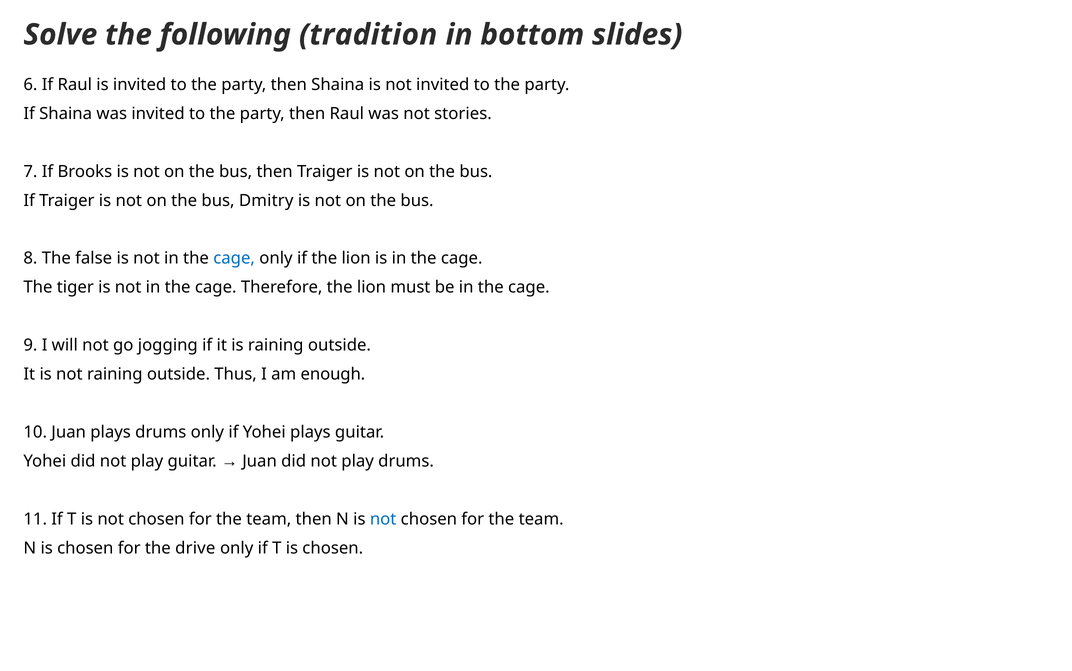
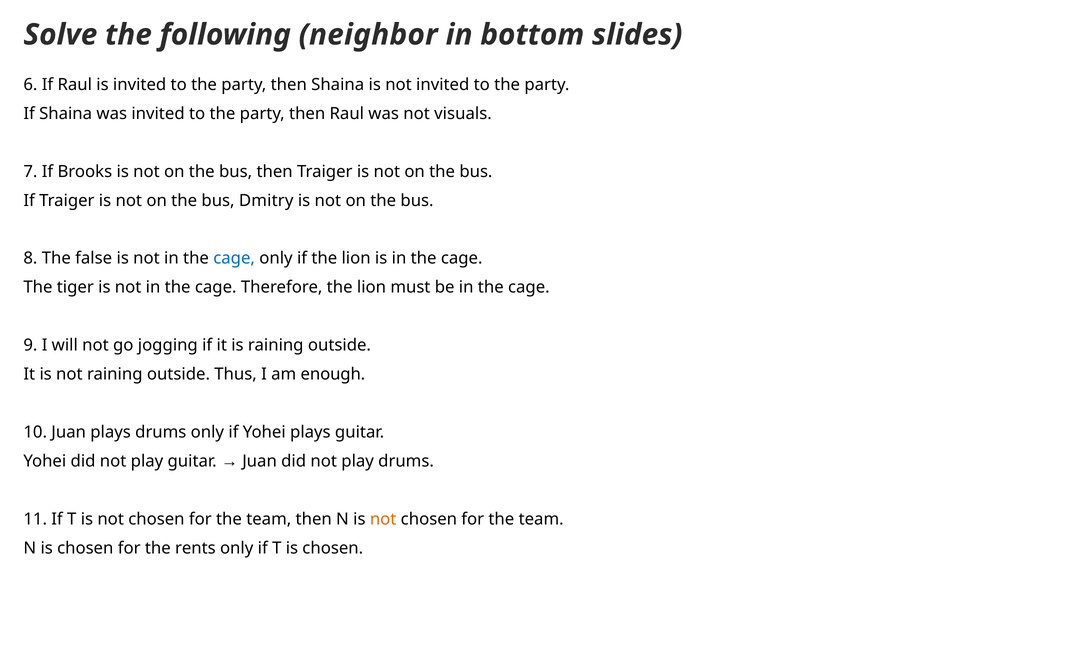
tradition: tradition -> neighbor (368, 35)
stories: stories -> visuals (463, 114)
not colour: blue -> orange (383, 519)
drive: drive -> rents (195, 548)
